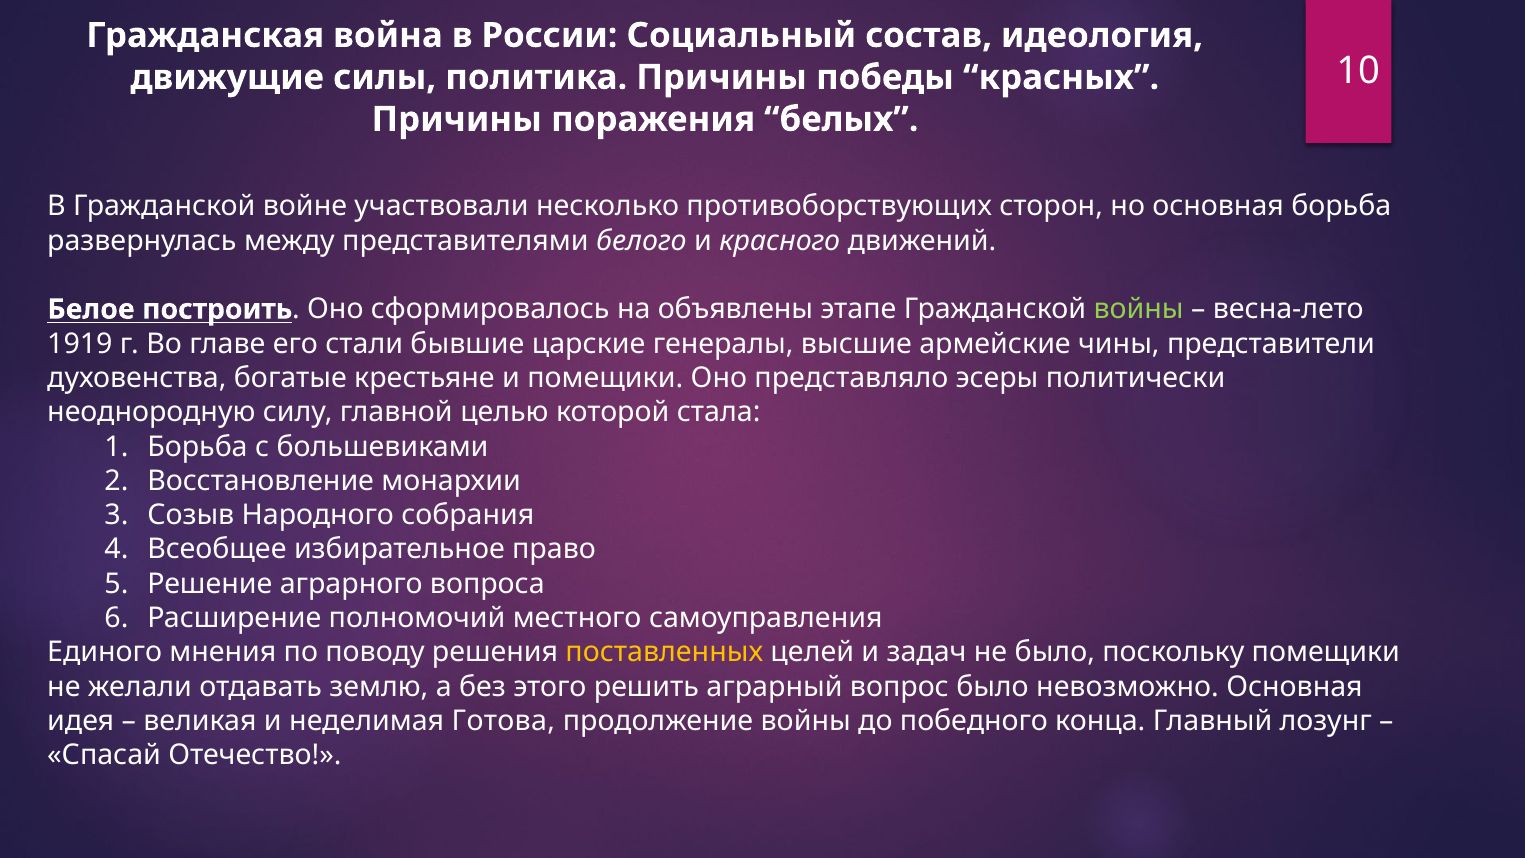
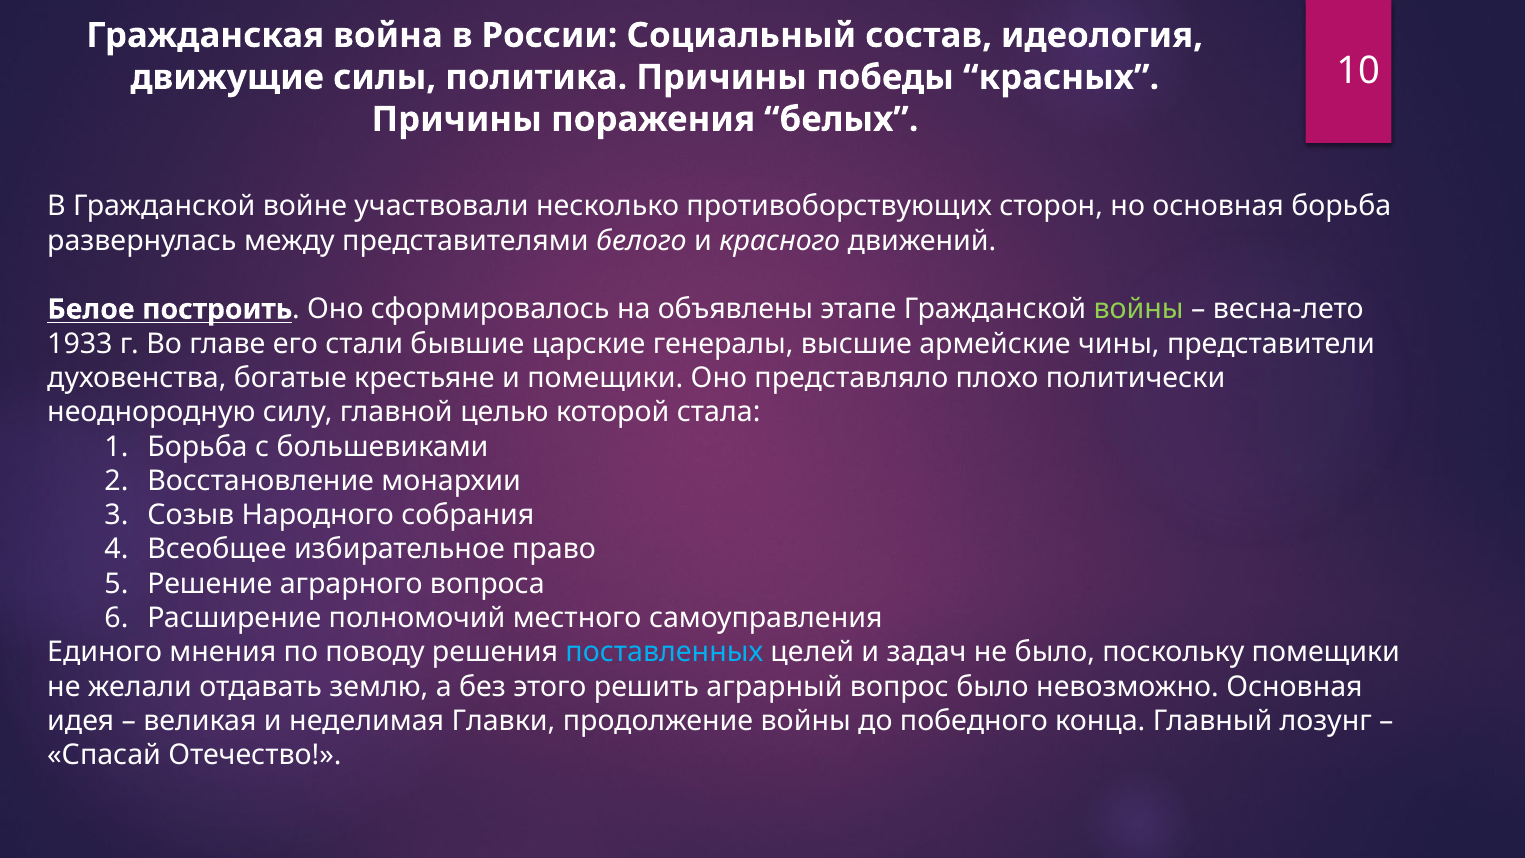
1919: 1919 -> 1933 (80, 344)
эсеры: эсеры -> плохо (997, 378)
поставленных colour: yellow -> light blue (664, 652)
Готова: Готова -> Главки (503, 721)
